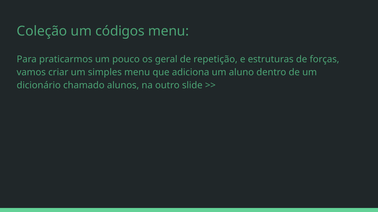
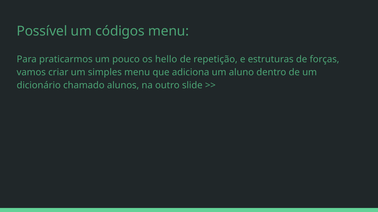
Coleção: Coleção -> Possível (42, 31)
geral: geral -> hello (166, 59)
